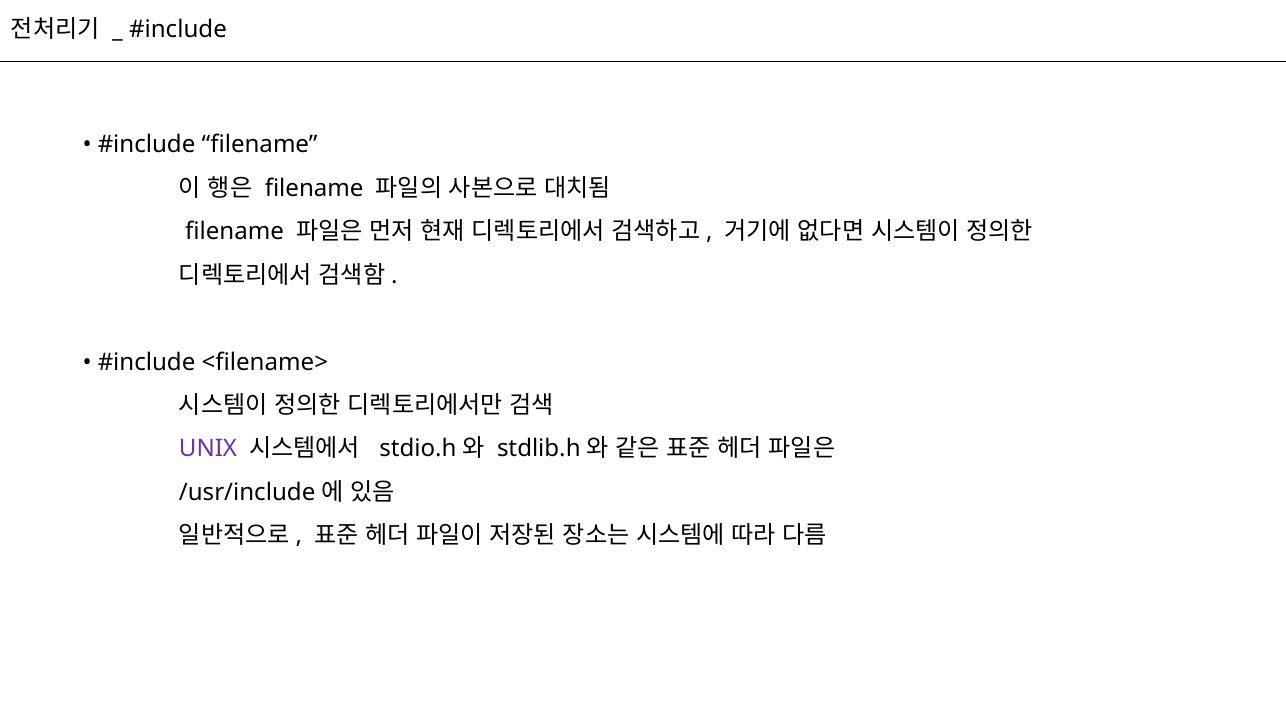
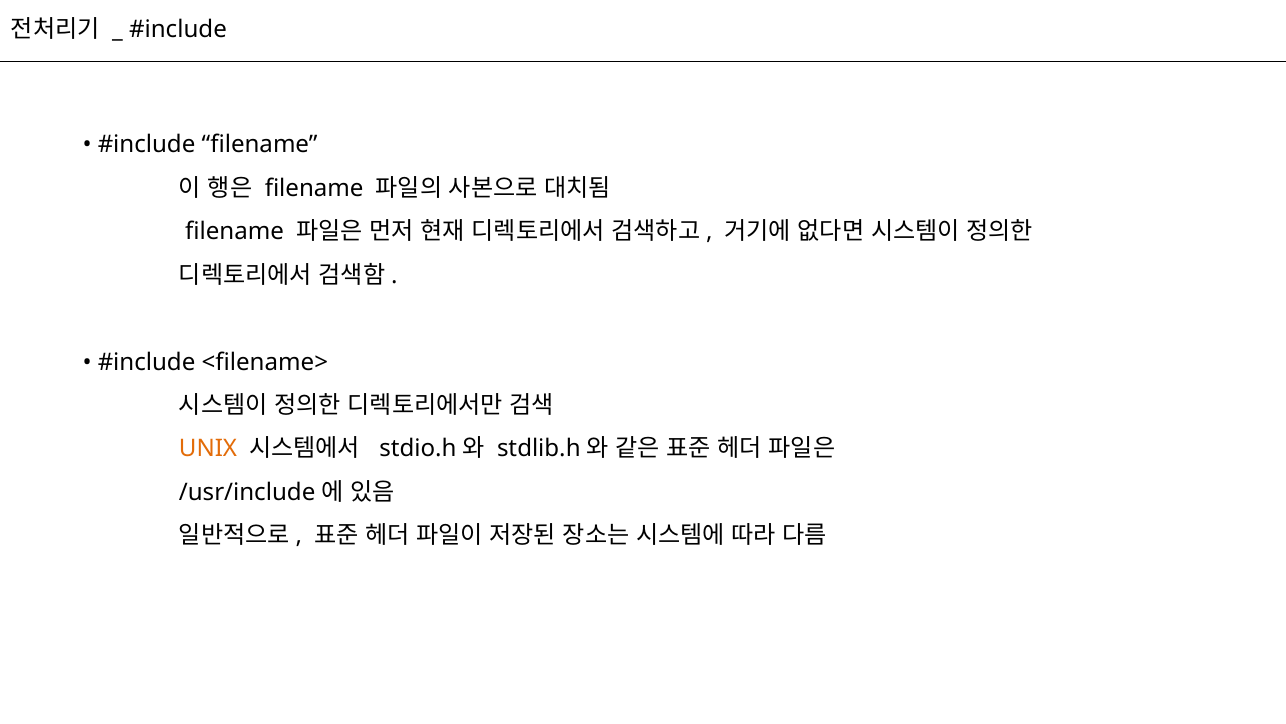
UNIX colour: purple -> orange (208, 449)
